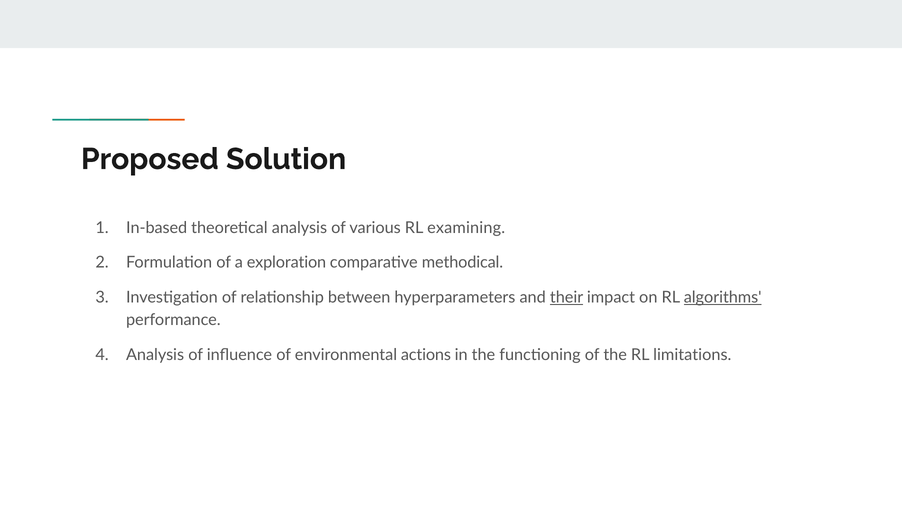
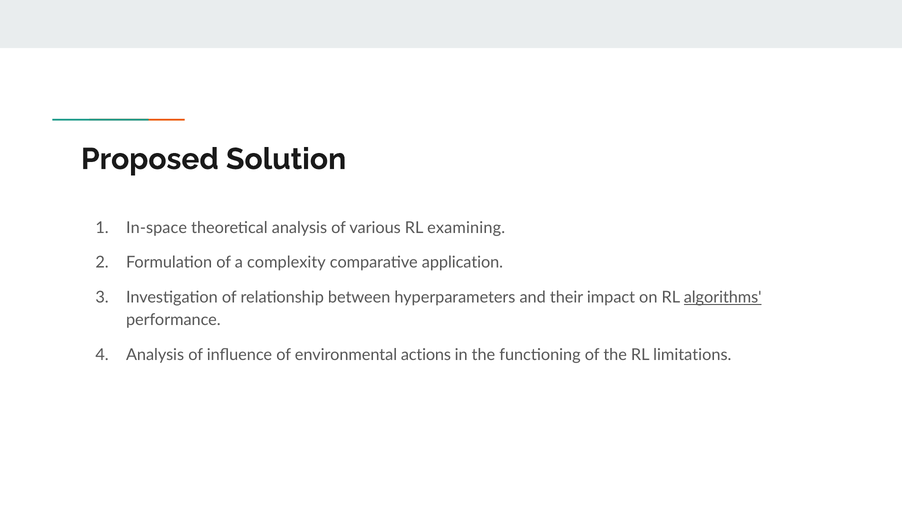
In-based: In-based -> In-space (157, 228)
exploration: exploration -> complexity (286, 263)
methodical: methodical -> application (462, 263)
their underline: present -> none (567, 298)
